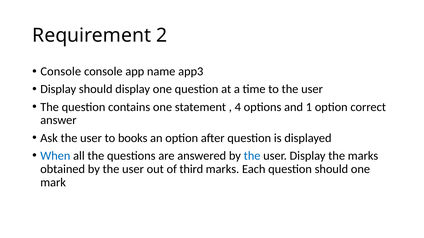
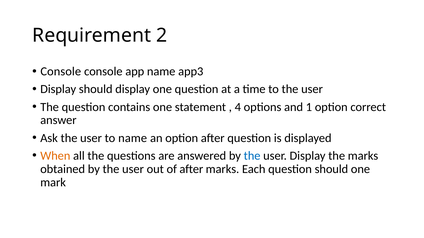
to books: books -> name (133, 138)
When colour: blue -> orange (55, 156)
of third: third -> after (191, 169)
